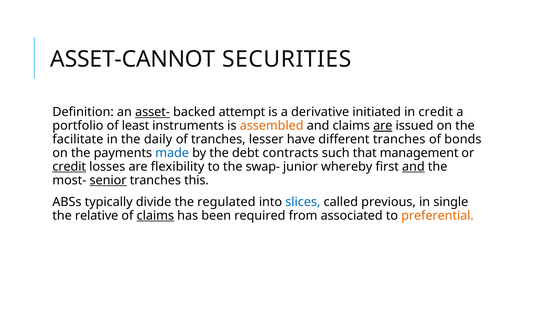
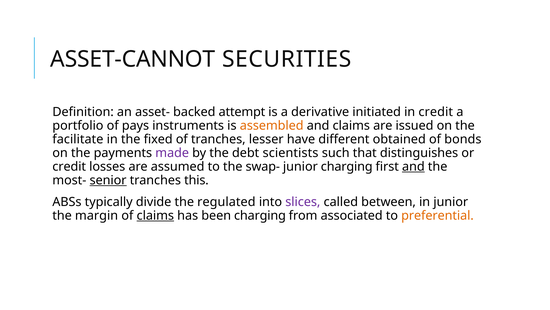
asset- underline: present -> none (153, 112)
least: least -> pays (135, 126)
are underline: present -> none (383, 126)
daily: daily -> fixed (158, 139)
different tranches: tranches -> obtained (399, 139)
made colour: blue -> purple (172, 153)
contracts: contracts -> scientists (290, 153)
management: management -> distinguishes (419, 153)
credit underline: present -> none (69, 166)
flexibility: flexibility -> assumed (178, 166)
junior whereby: whereby -> charging (347, 166)
slices colour: blue -> purple (303, 202)
previous: previous -> between (389, 202)
in single: single -> junior (451, 202)
relative: relative -> margin (97, 215)
been required: required -> charging (260, 215)
